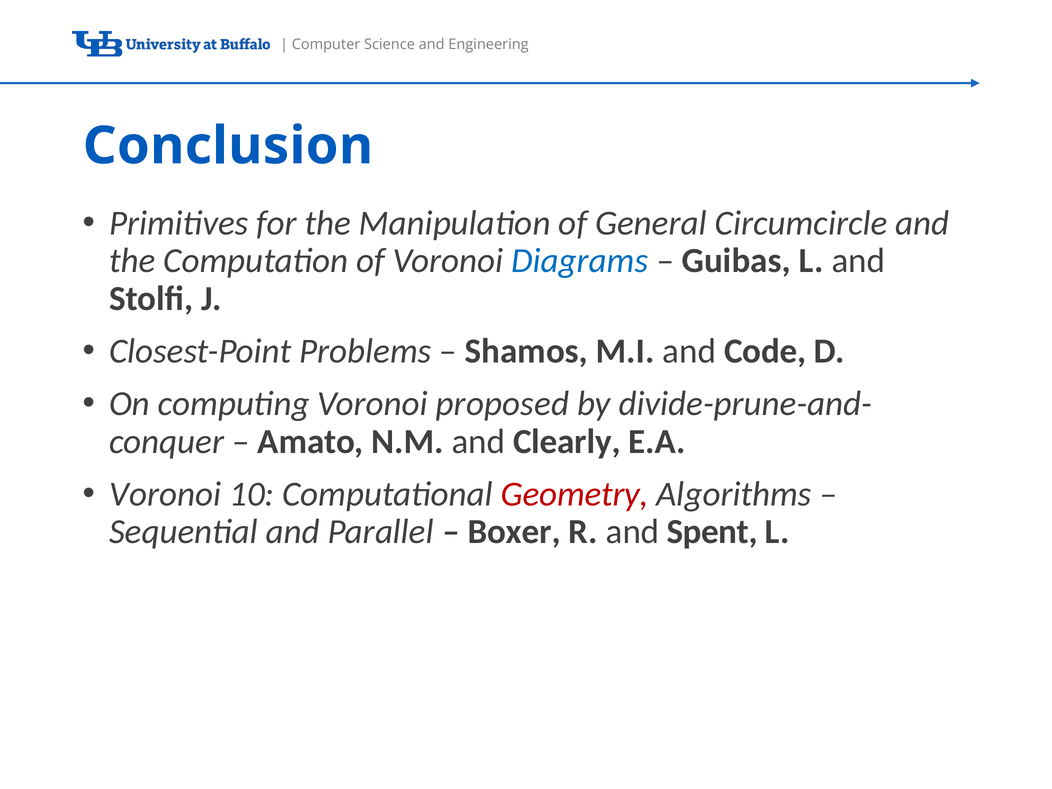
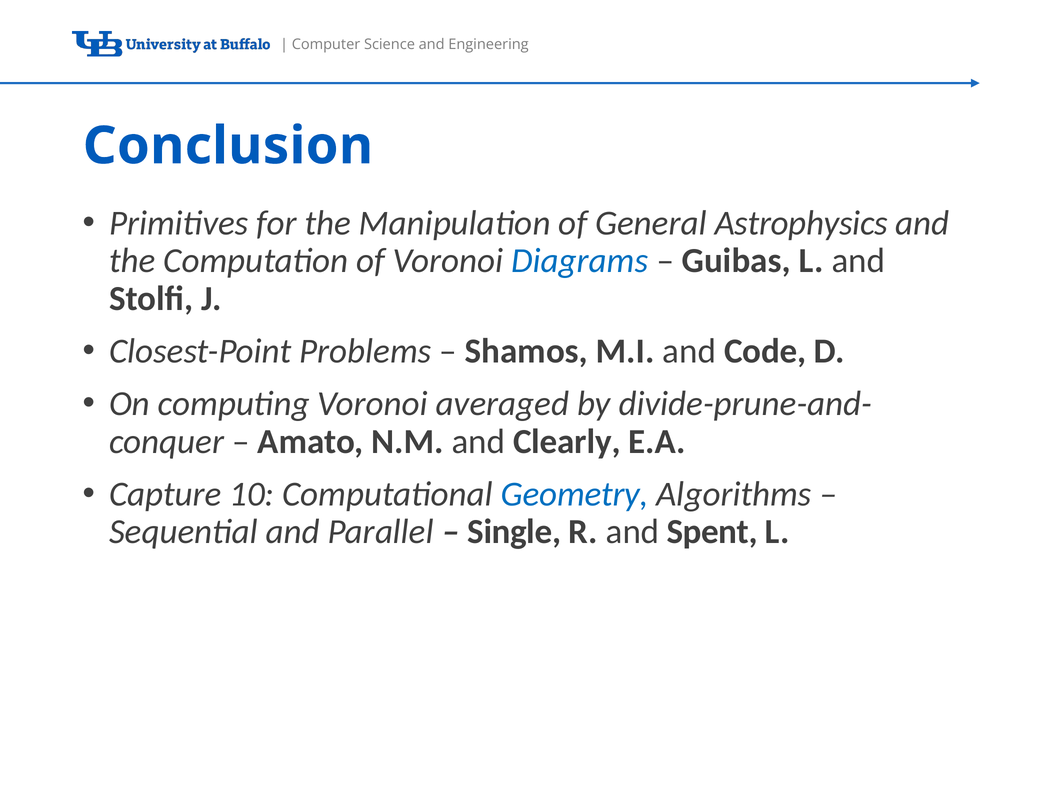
Circumcircle: Circumcircle -> Astrophysics (801, 223)
proposed: proposed -> averaged (503, 404)
Voronoi: Voronoi -> Capture (165, 494)
Geometry colour: red -> blue (575, 494)
Boxer: Boxer -> Single (514, 532)
